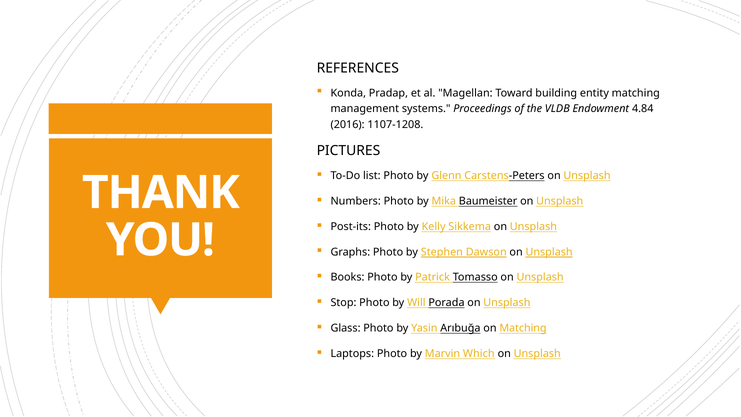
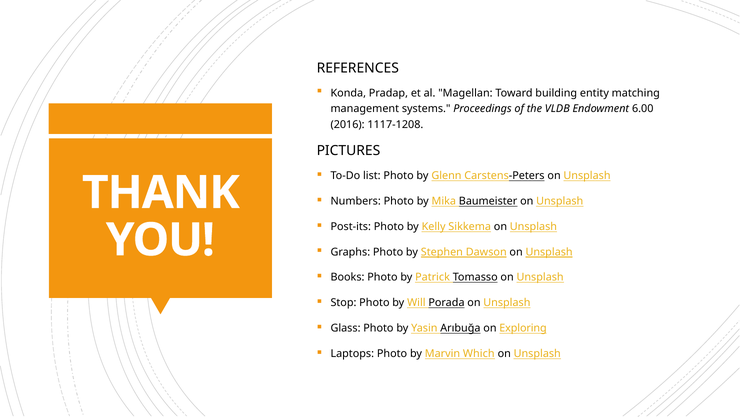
4.84: 4.84 -> 6.00 (643, 109)
1107-1208: 1107-1208 -> 1117-1208 (395, 124)
on Matching: Matching -> Exploring (523, 328)
